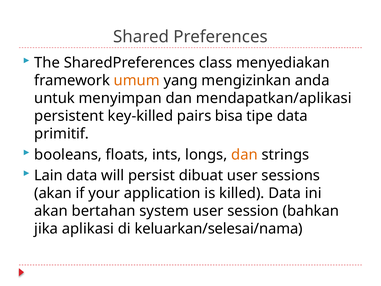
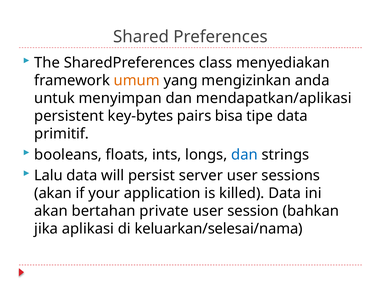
key-killed: key-killed -> key-bytes (140, 116)
dan colour: orange -> blue (244, 154)
Lain: Lain -> Lalu (48, 175)
dibuat: dibuat -> server (201, 175)
system: system -> private (164, 211)
